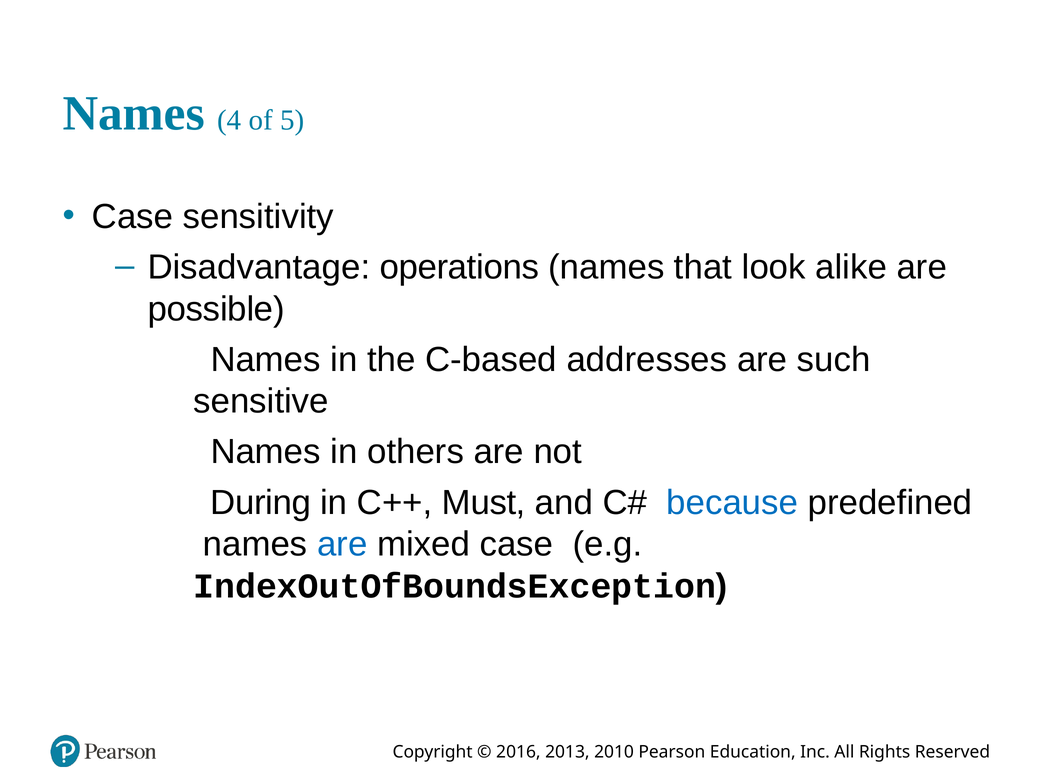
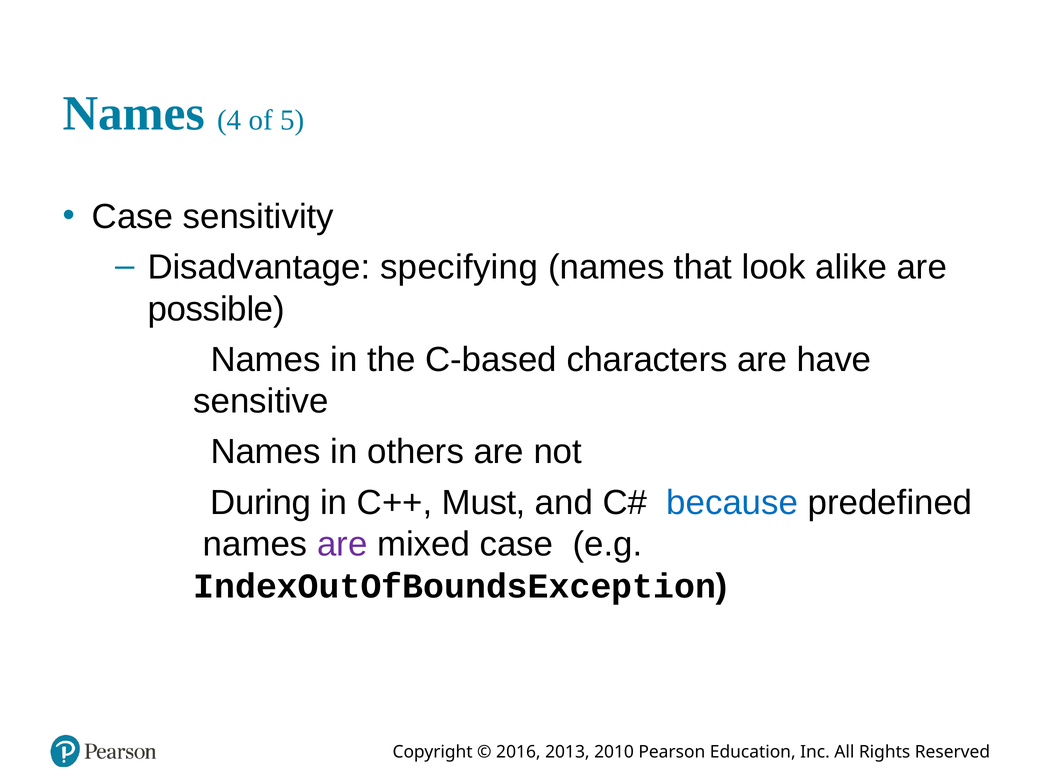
operations: operations -> specifying (459, 267)
addresses: addresses -> characters (647, 360)
such: such -> have (834, 360)
are colour: blue -> purple (342, 544)
